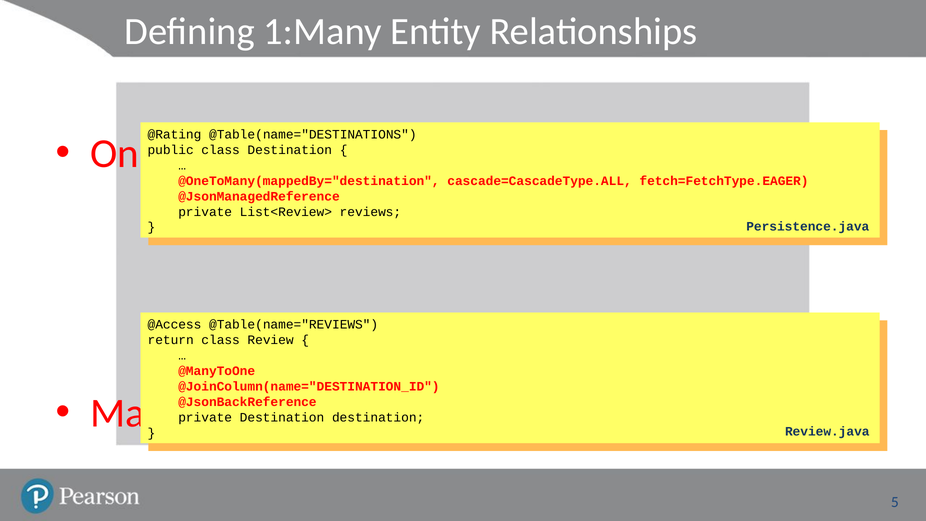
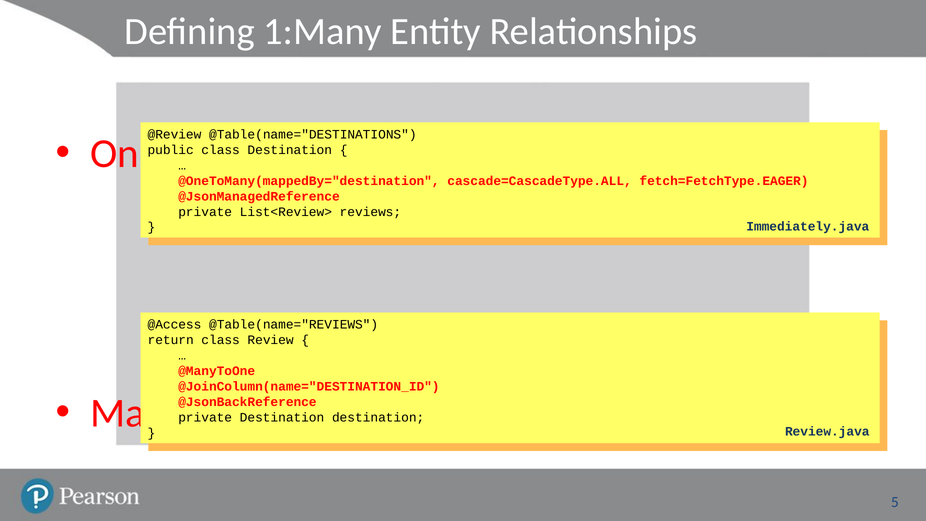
@Rating: @Rating -> @Review (175, 134)
Persistence.java: Persistence.java -> Immediately.java (808, 226)
